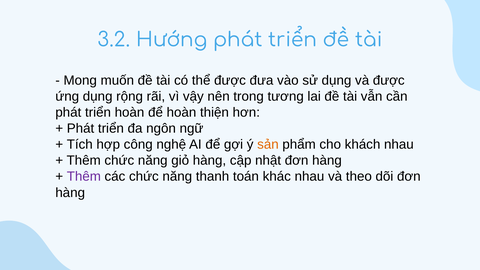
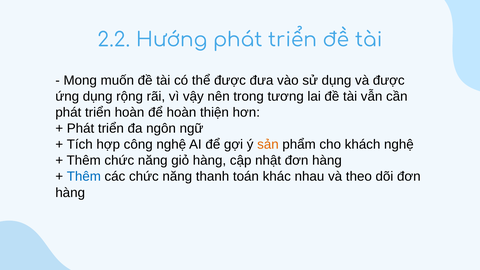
3.2: 3.2 -> 2.2 (114, 40)
khách nhau: nhau -> nghệ (399, 145)
Thêm colour: purple -> blue (84, 177)
